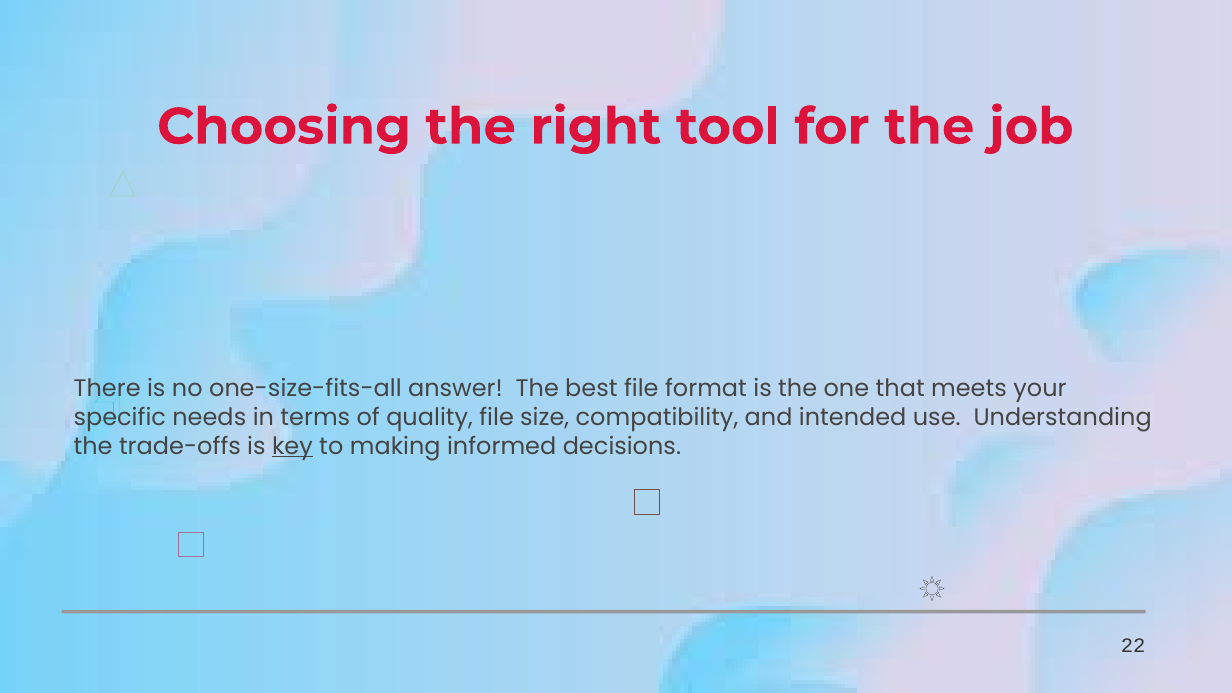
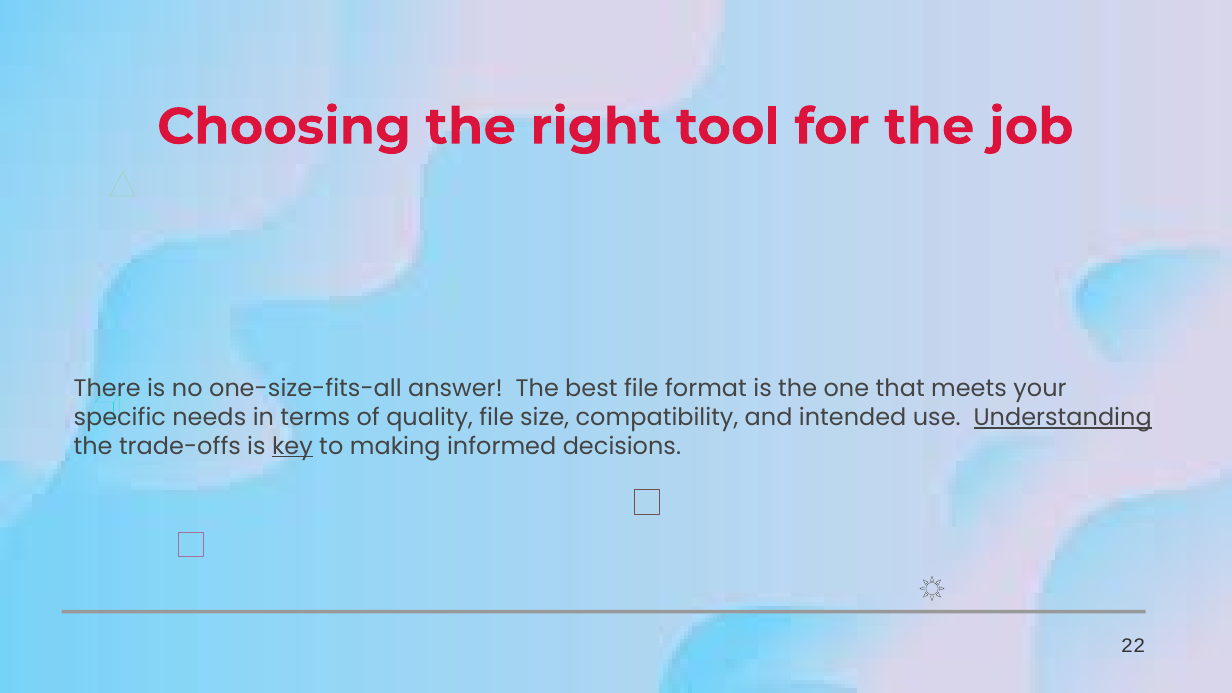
Understanding underline: none -> present (1063, 418)
